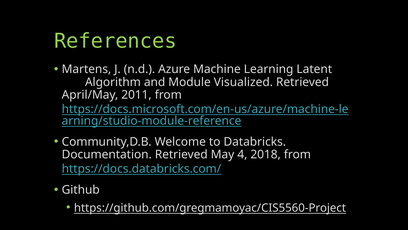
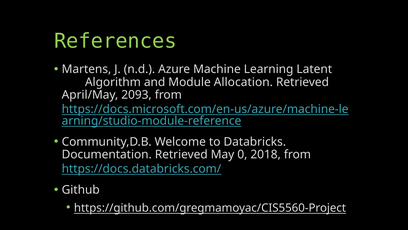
Visualized: Visualized -> Allocation (243, 82)
2011: 2011 -> 2093 (136, 95)
4: 4 -> 0 (242, 154)
